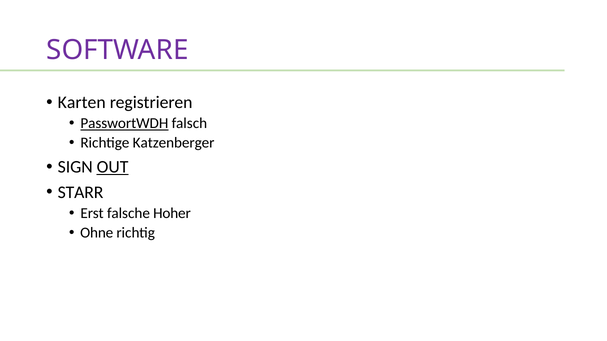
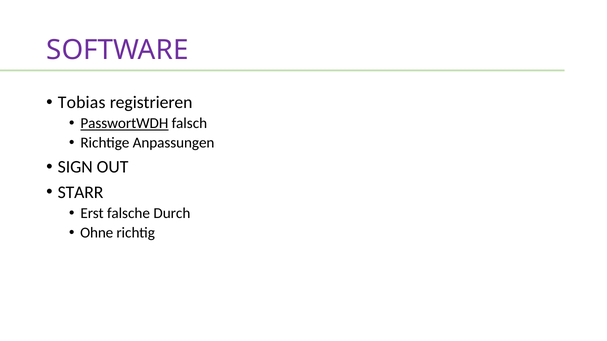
Karten: Karten -> Tobias (82, 103)
Katzenberger: Katzenberger -> Anpassungen (174, 143)
OUT underline: present -> none (113, 167)
Hoher: Hoher -> Durch (172, 214)
